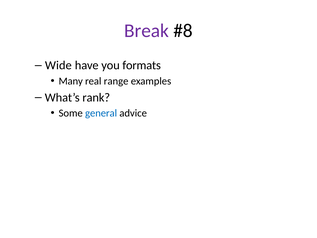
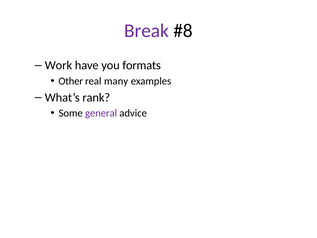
Wide: Wide -> Work (58, 65)
Many: Many -> Other (71, 81)
range: range -> many (116, 81)
general colour: blue -> purple (101, 113)
